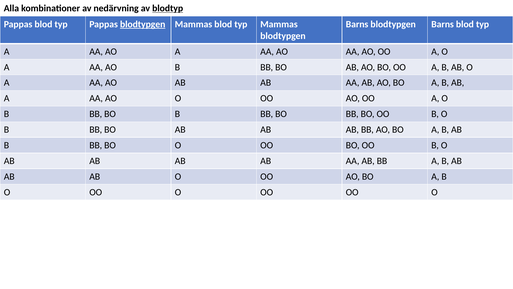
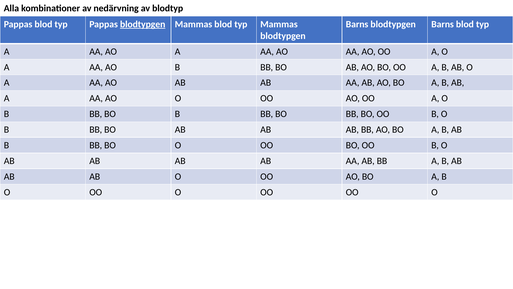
blodtyp underline: present -> none (168, 8)
